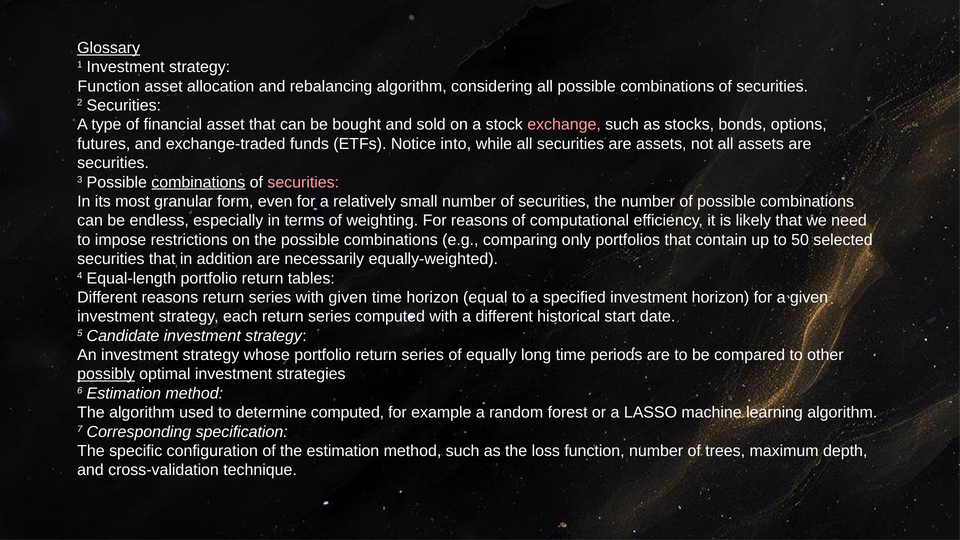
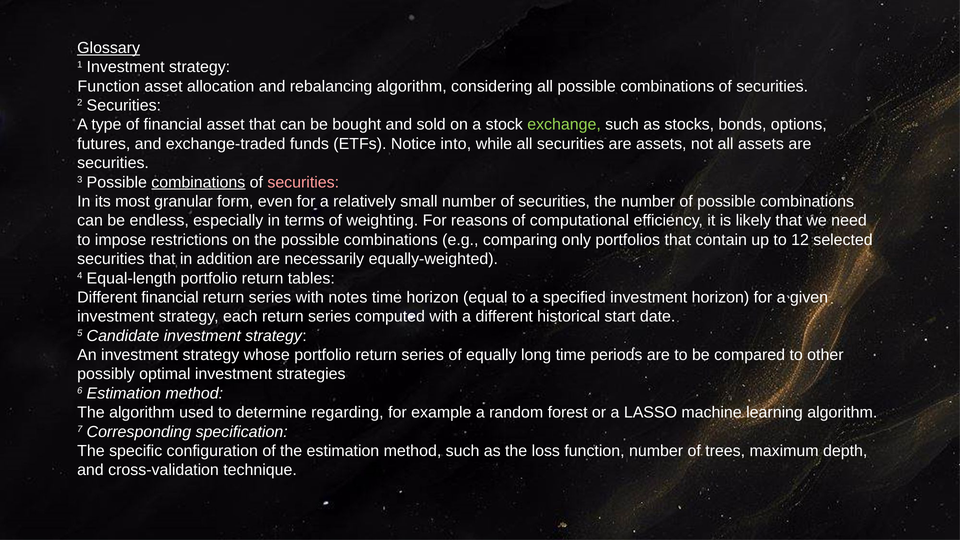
exchange colour: pink -> light green (564, 125)
50: 50 -> 12 (800, 240)
Different reasons: reasons -> financial (170, 297)
with given: given -> notes (348, 297)
possibly underline: present -> none (106, 374)
determine computed: computed -> regarding (347, 413)
